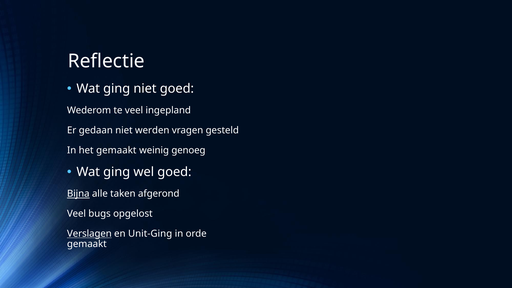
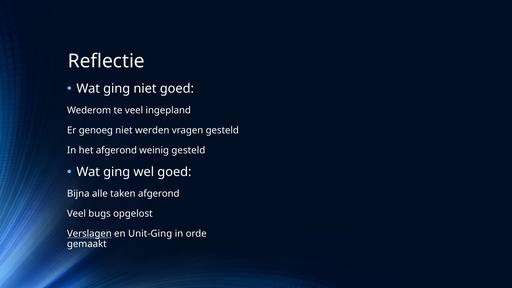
gedaan: gedaan -> genoeg (96, 130)
het gemaakt: gemaakt -> afgerond (116, 150)
weinig genoeg: genoeg -> gesteld (188, 150)
Bijna underline: present -> none (78, 194)
